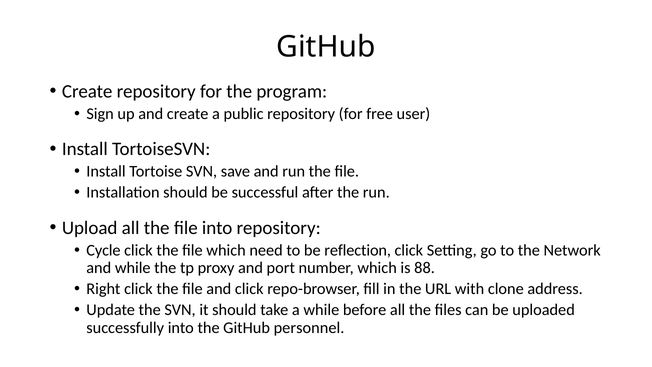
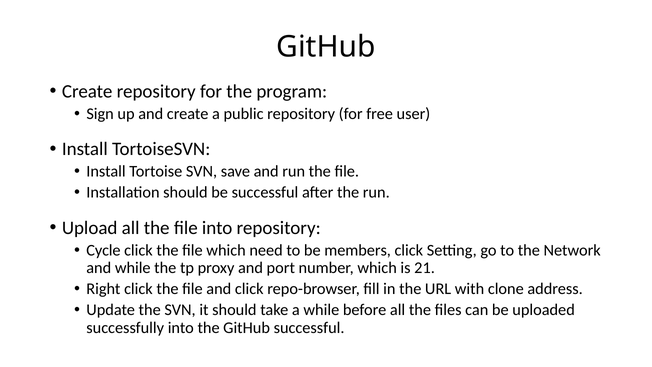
reflection: reflection -> members (358, 250)
88: 88 -> 21 (425, 268)
GitHub personnel: personnel -> successful (309, 327)
